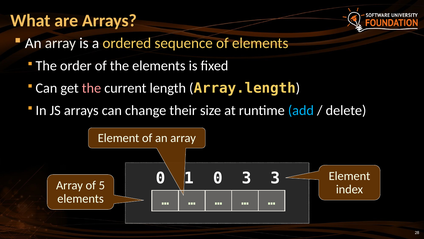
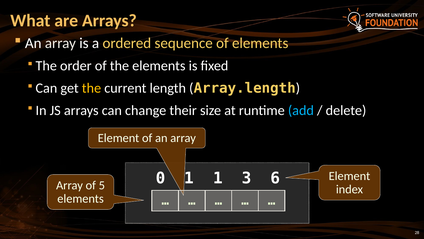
the colour: pink -> yellow (92, 88)
0: 0 -> 1 (218, 178)
3 3: 3 -> 6 (275, 178)
